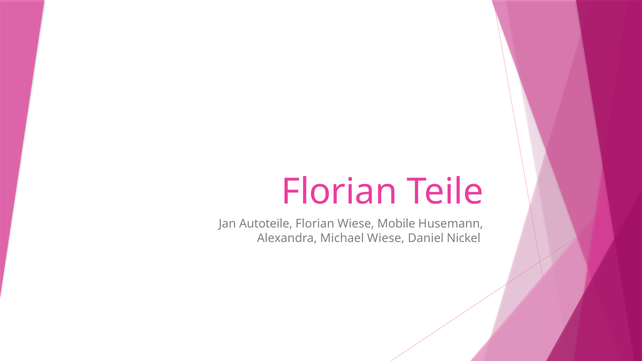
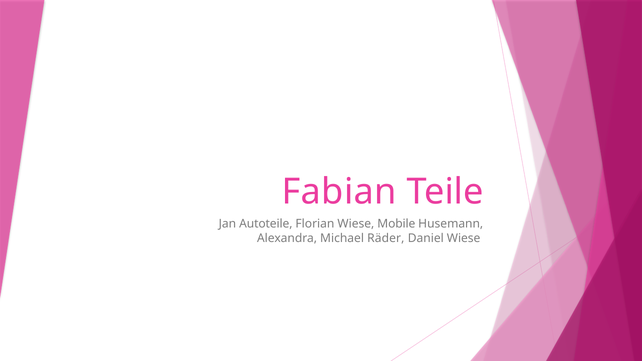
Florian: Florian -> Fabian (339, 192)
Michael Wiese: Wiese -> Räder (386, 238)
Daniel Nickel: Nickel -> Wiese (464, 238)
